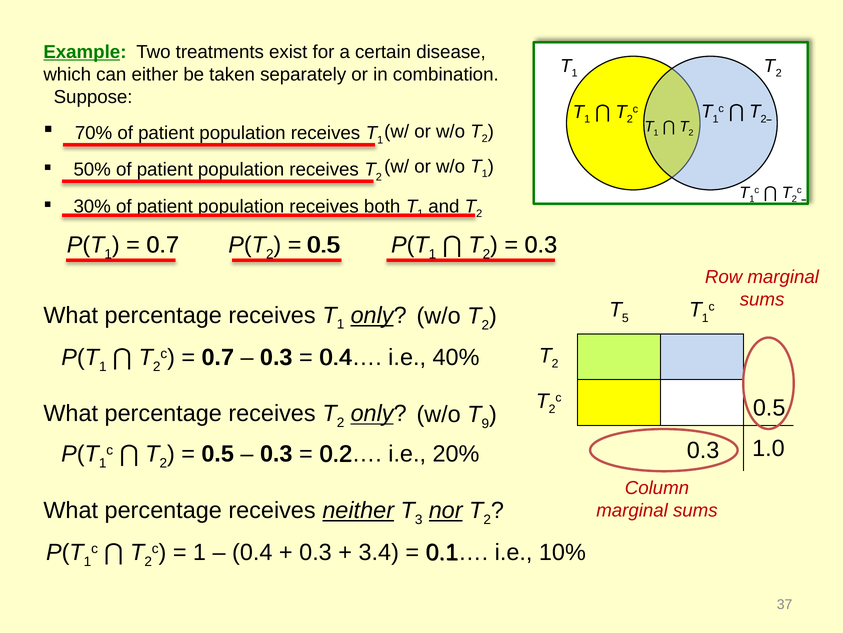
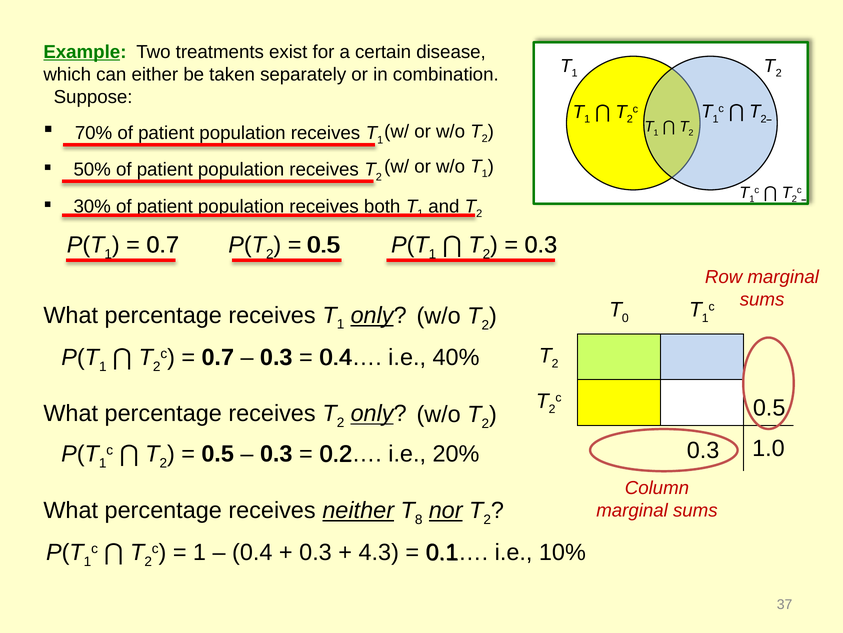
5: 5 -> 0 (625, 318)
9: 9 -> 2 (485, 423)
3: 3 -> 8 (419, 519)
3.4: 3.4 -> 4.3 (379, 552)
